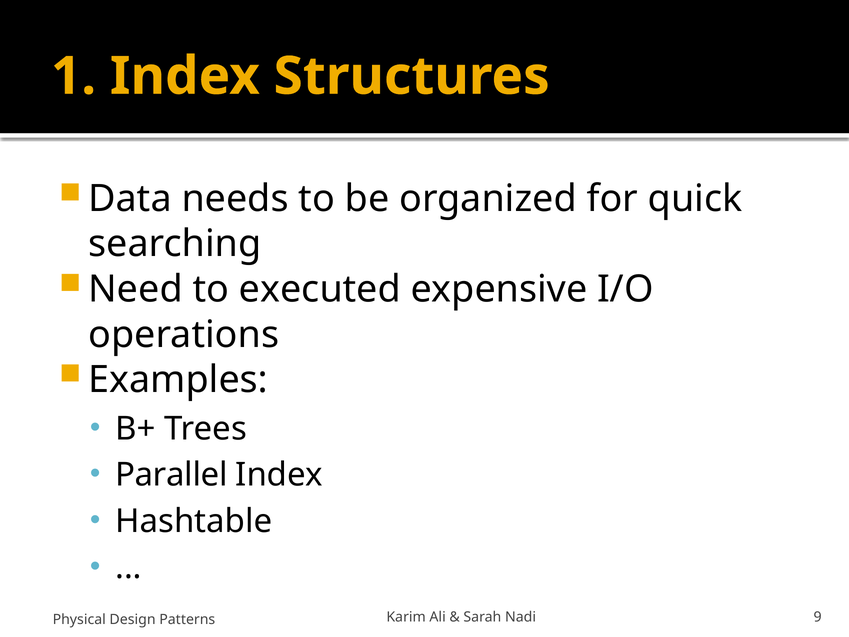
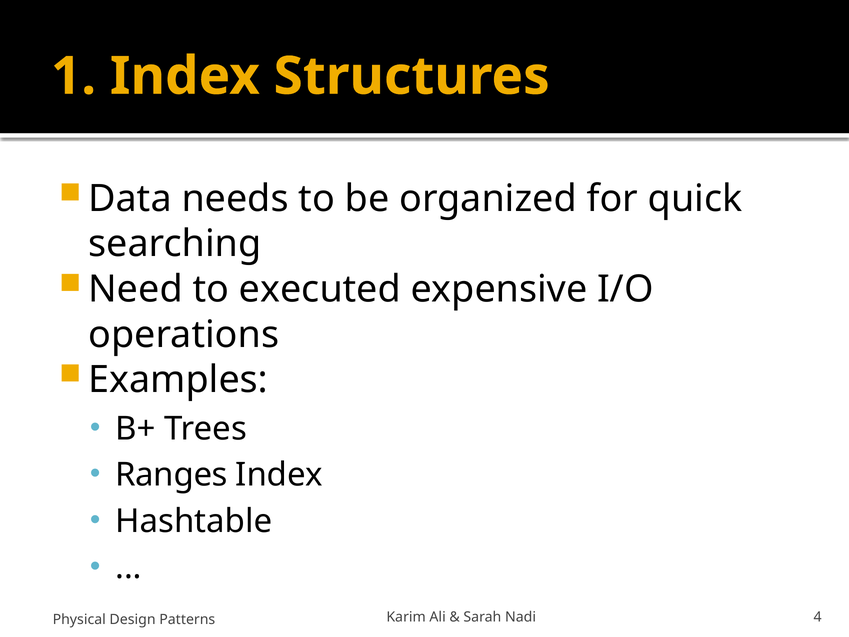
Parallel: Parallel -> Ranges (171, 475)
9: 9 -> 4 (818, 617)
